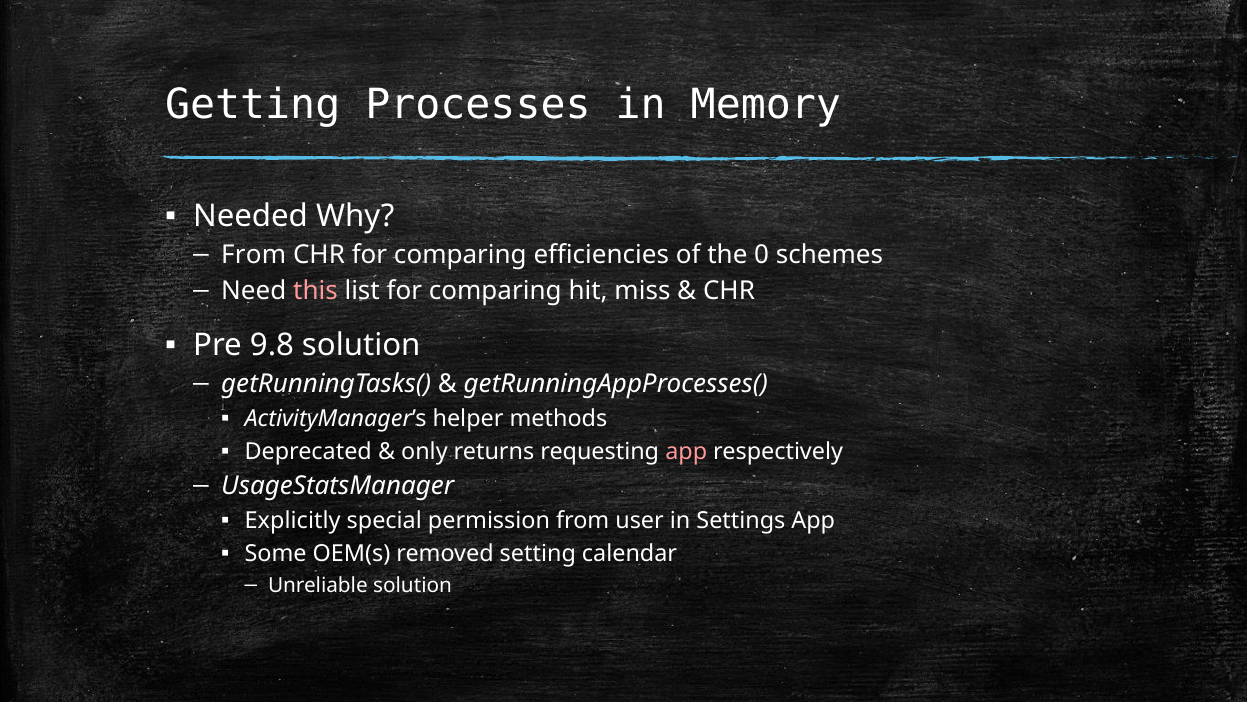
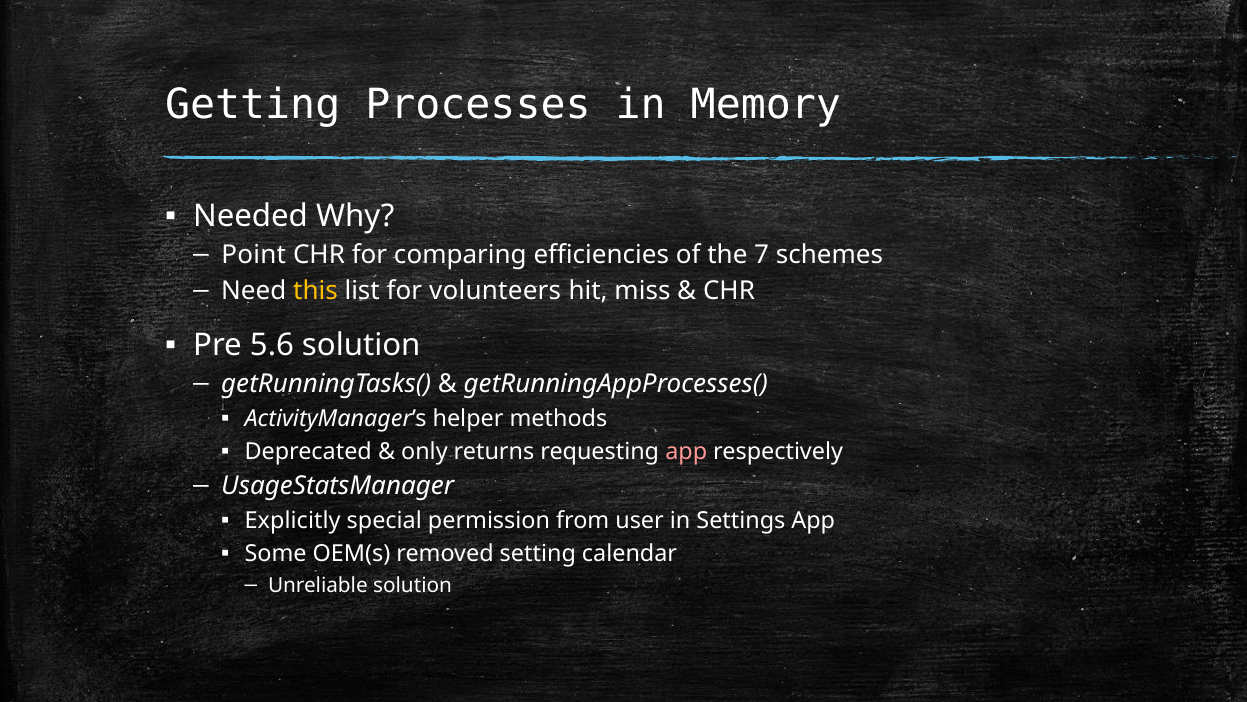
From: From -> Point (254, 255)
0: 0 -> 7 (762, 255)
this colour: pink -> yellow (315, 291)
list for comparing: comparing -> volunteers (495, 291)
9.8: 9.8 -> 5.6 (272, 345)
